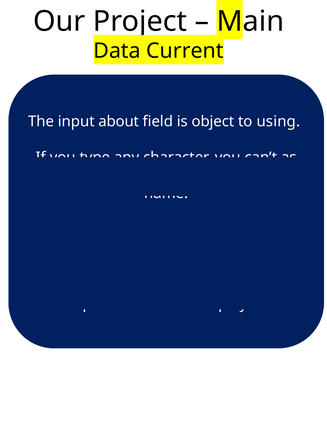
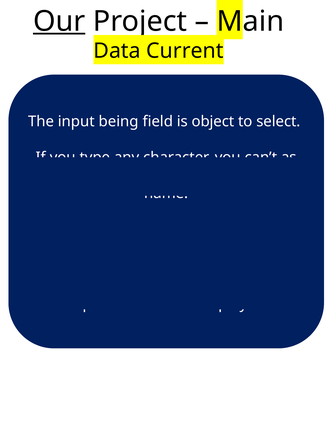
Our underline: none -> present (59, 21)
about: about -> being (119, 122)
using: using -> select (278, 122)
